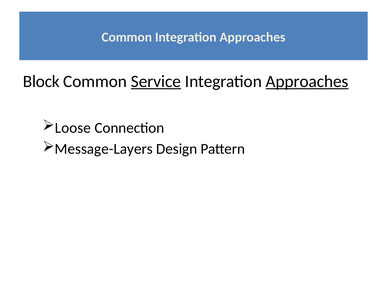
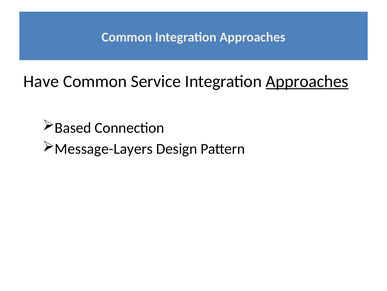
Block: Block -> Have (41, 81)
Service underline: present -> none (156, 81)
Loose: Loose -> Based (73, 127)
